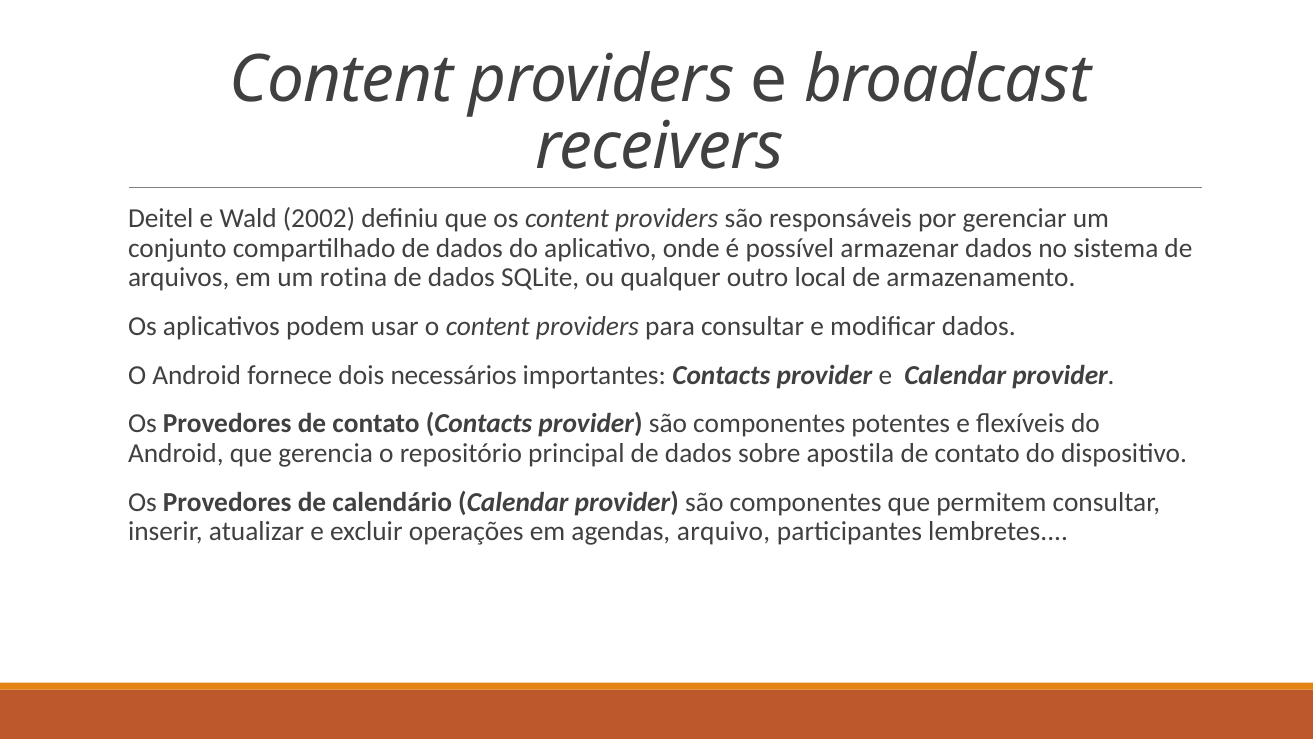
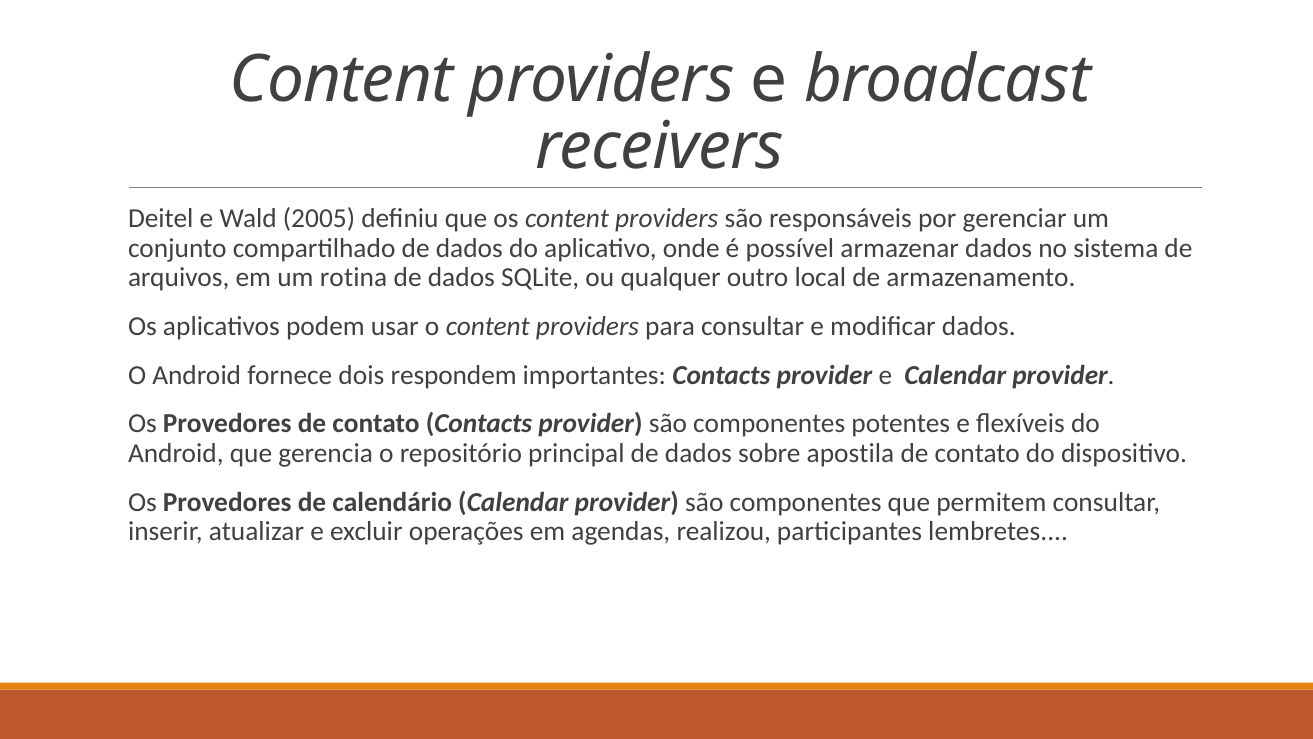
2002: 2002 -> 2005 (319, 218)
necessários: necessários -> respondem (454, 375)
arquivo: arquivo -> realizou (724, 531)
